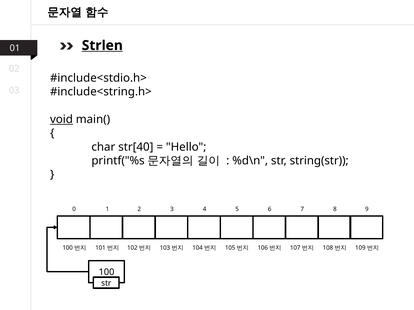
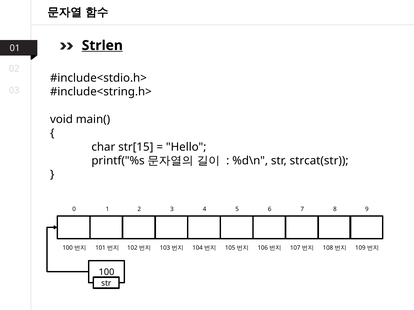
void underline: present -> none (61, 120)
str[40: str[40 -> str[15 (136, 147)
string(str: string(str -> strcat(str (319, 161)
